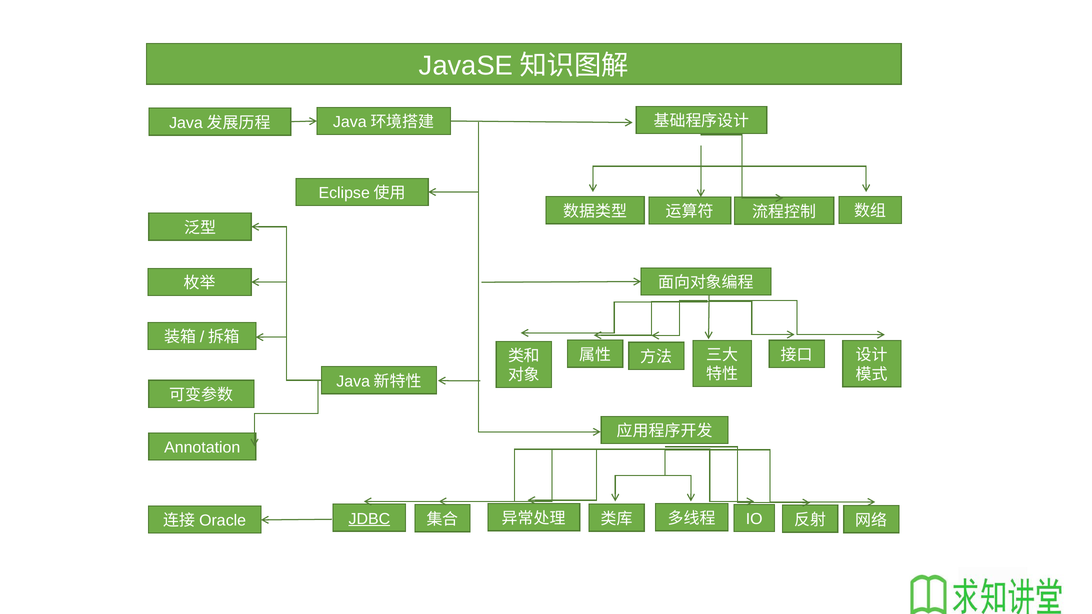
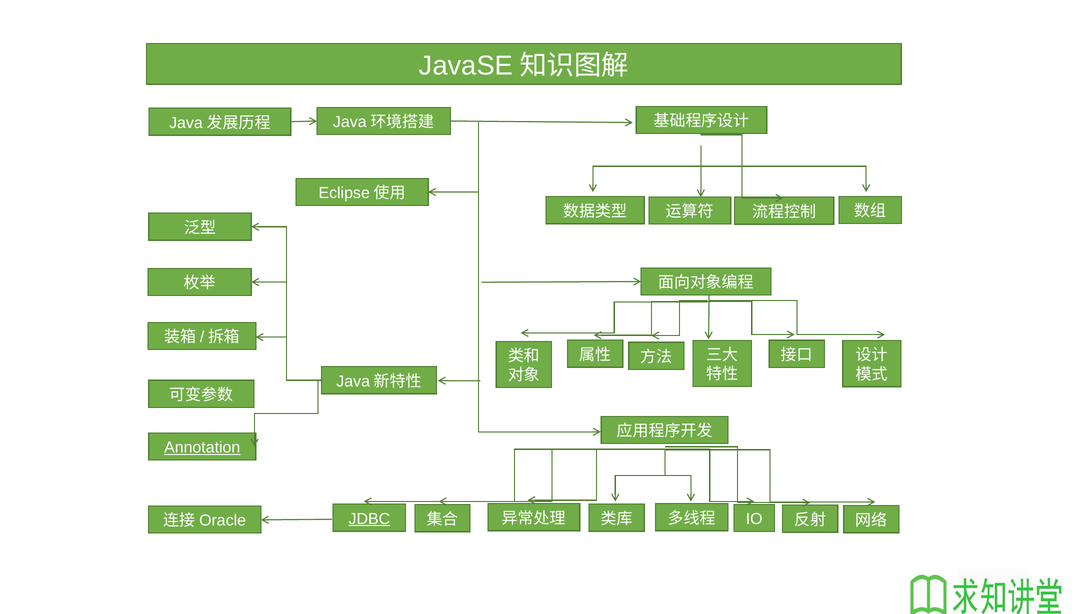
Annotation underline: none -> present (202, 448)
